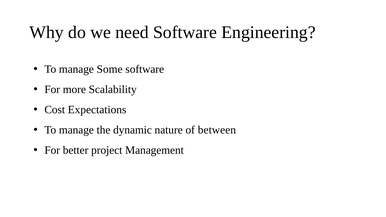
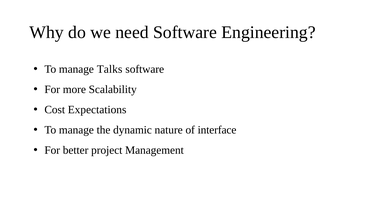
Some: Some -> Talks (110, 69)
between: between -> interface (217, 130)
